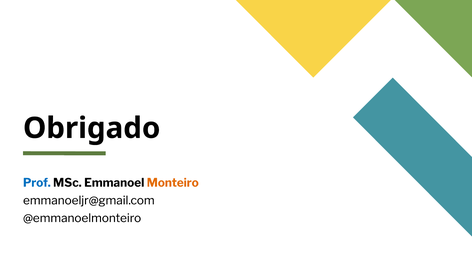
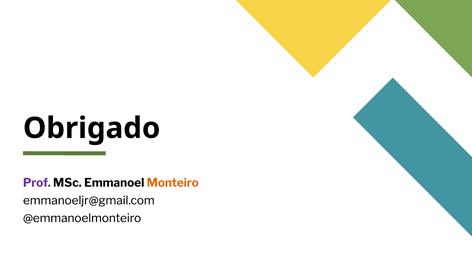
Prof colour: blue -> purple (37, 182)
